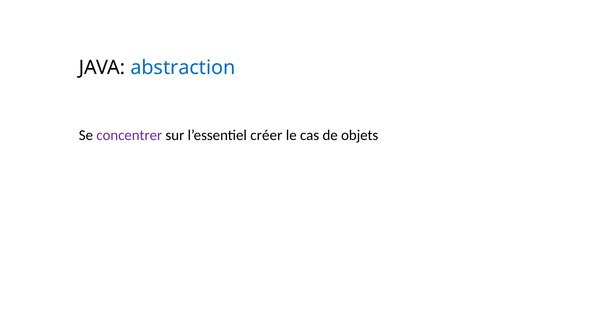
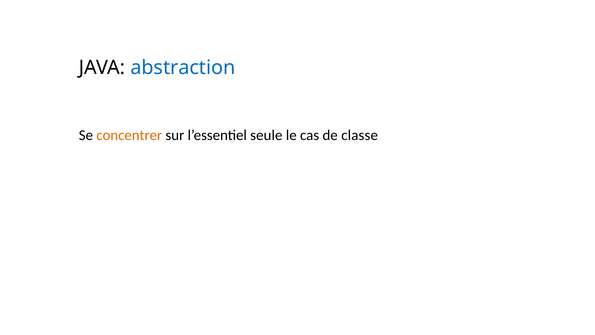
concentrer colour: purple -> orange (129, 135)
créer: créer -> seule (266, 135)
objets: objets -> classe (360, 135)
